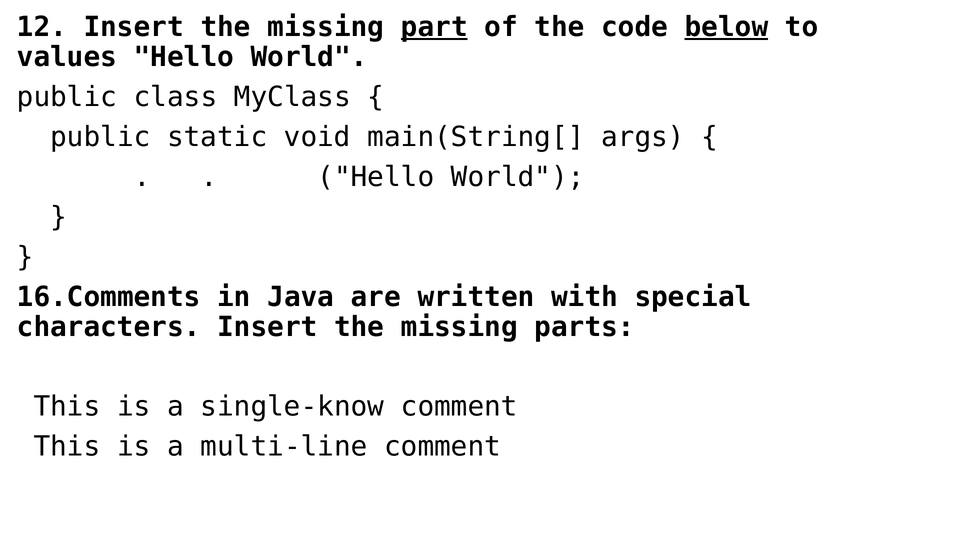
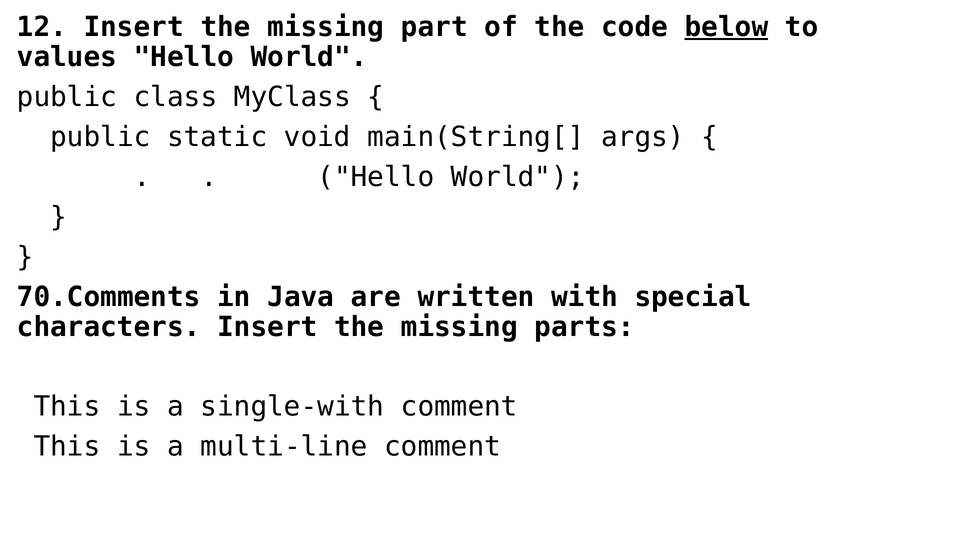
part underline: present -> none (434, 27)
16.Comments: 16.Comments -> 70.Comments (109, 297)
single-know: single-know -> single-with (292, 407)
